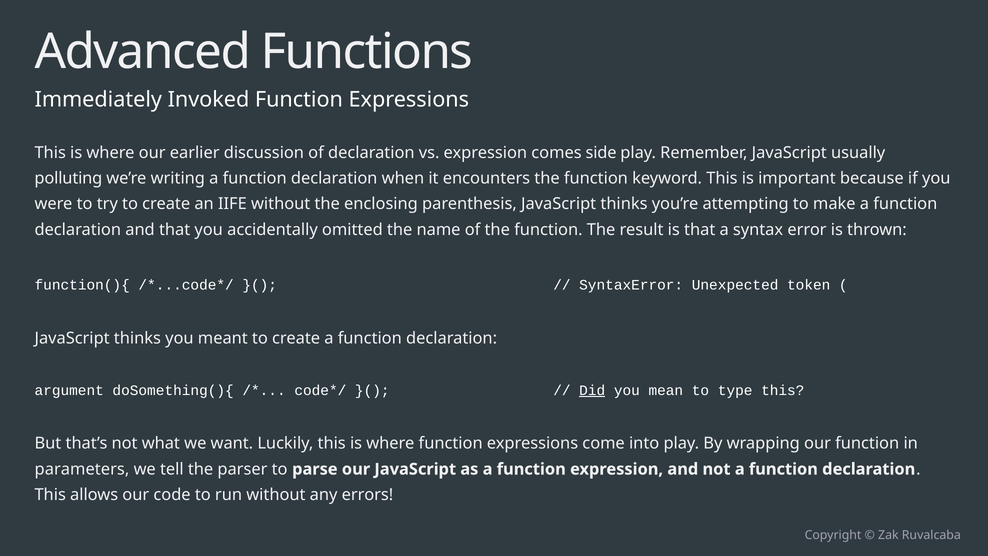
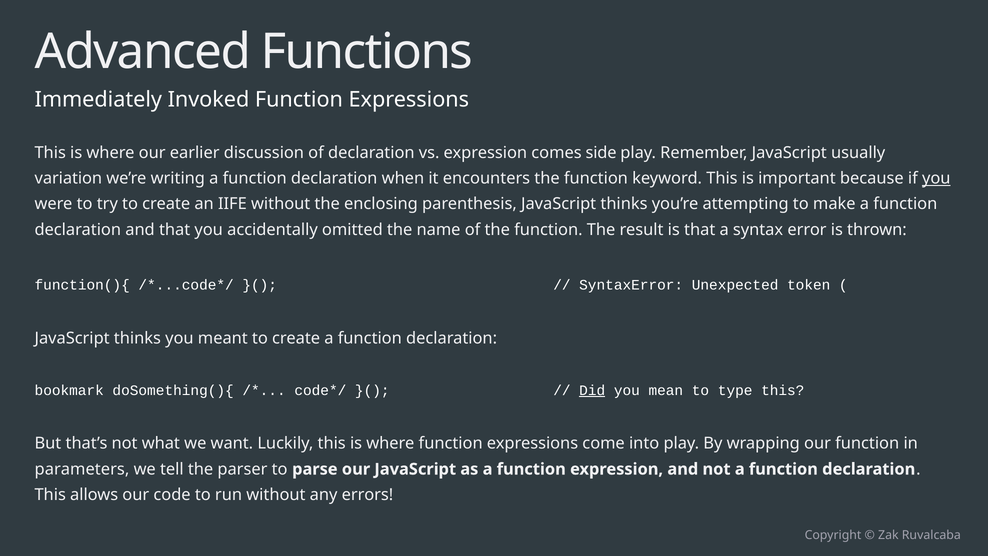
polluting: polluting -> variation (68, 178)
you underline: none -> present (936, 178)
argument: argument -> bookmark (69, 390)
